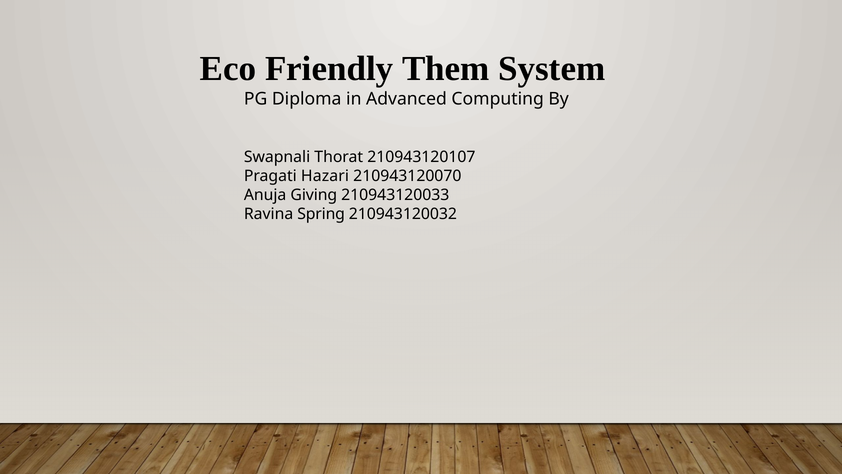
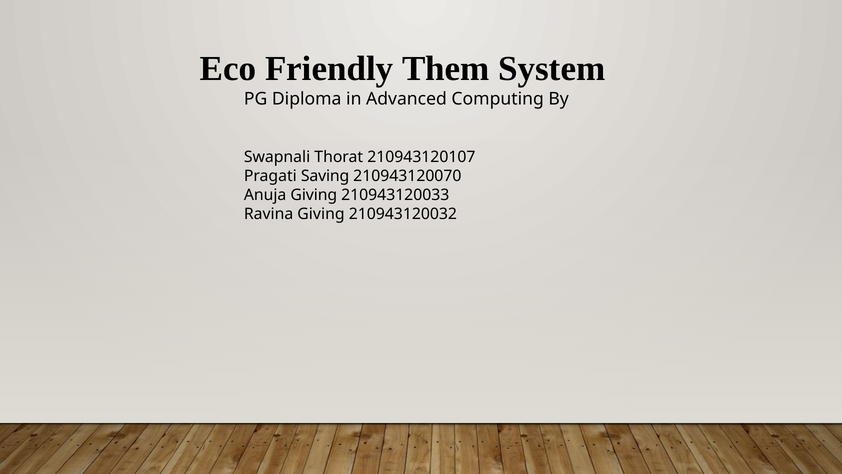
Hazari: Hazari -> Saving (325, 176)
Ravina Spring: Spring -> Giving (321, 214)
